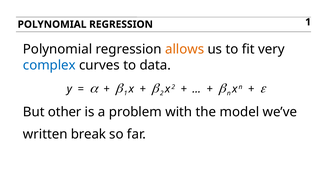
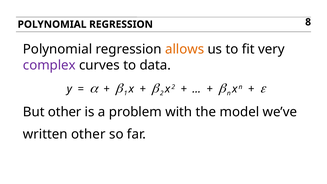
REGRESSION 1: 1 -> 8 (308, 22)
complex colour: blue -> purple (49, 65)
written break: break -> other (88, 134)
